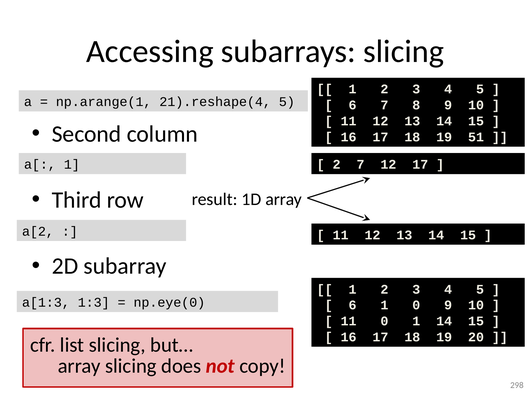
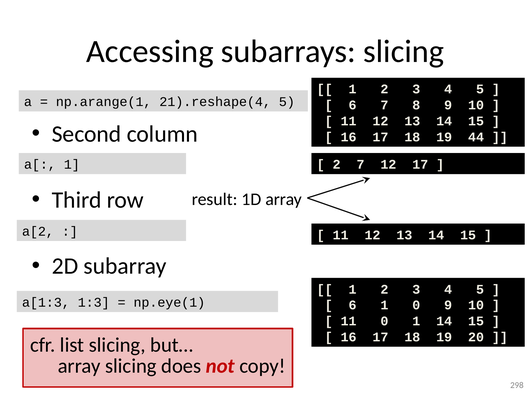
51: 51 -> 44 (476, 137)
np.eye(0: np.eye(0 -> np.eye(1 (169, 303)
